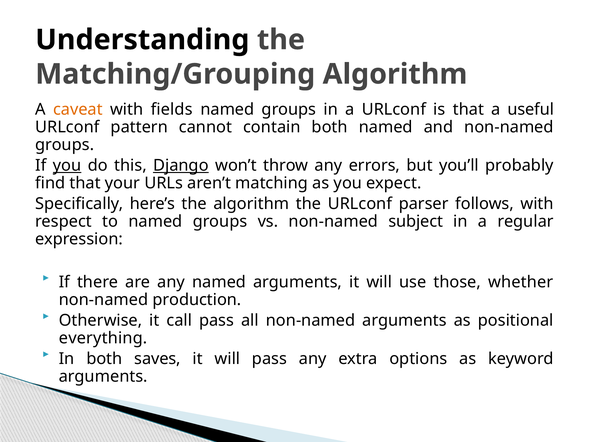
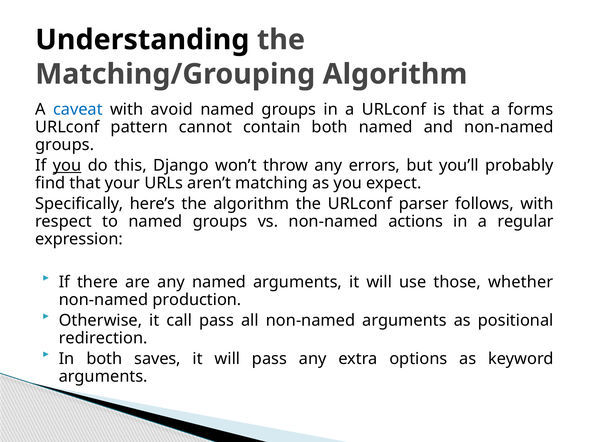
caveat colour: orange -> blue (78, 109)
fields: fields -> avoid (172, 109)
useful: useful -> forms (531, 109)
Django underline: present -> none (181, 165)
subject: subject -> actions (416, 221)
everything: everything -> redirection (103, 338)
